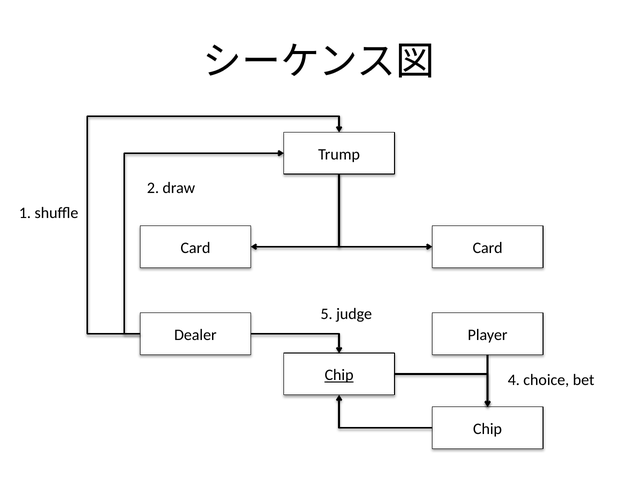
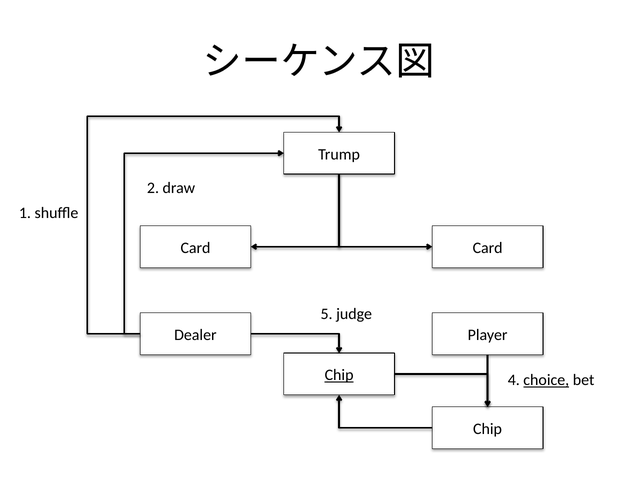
choice underline: none -> present (546, 380)
